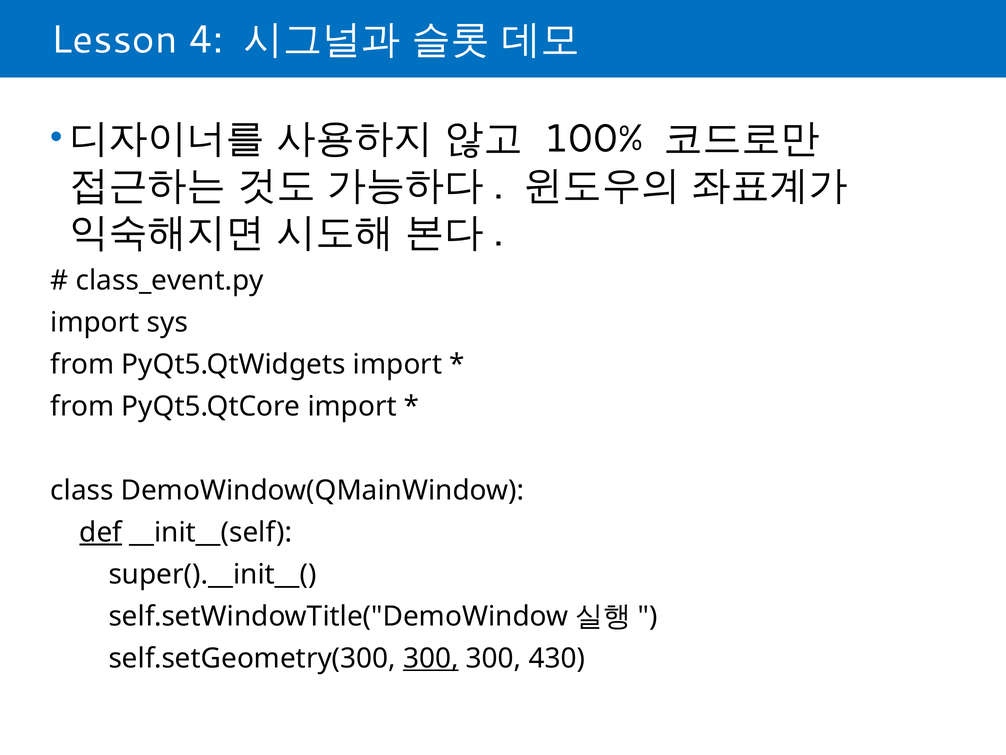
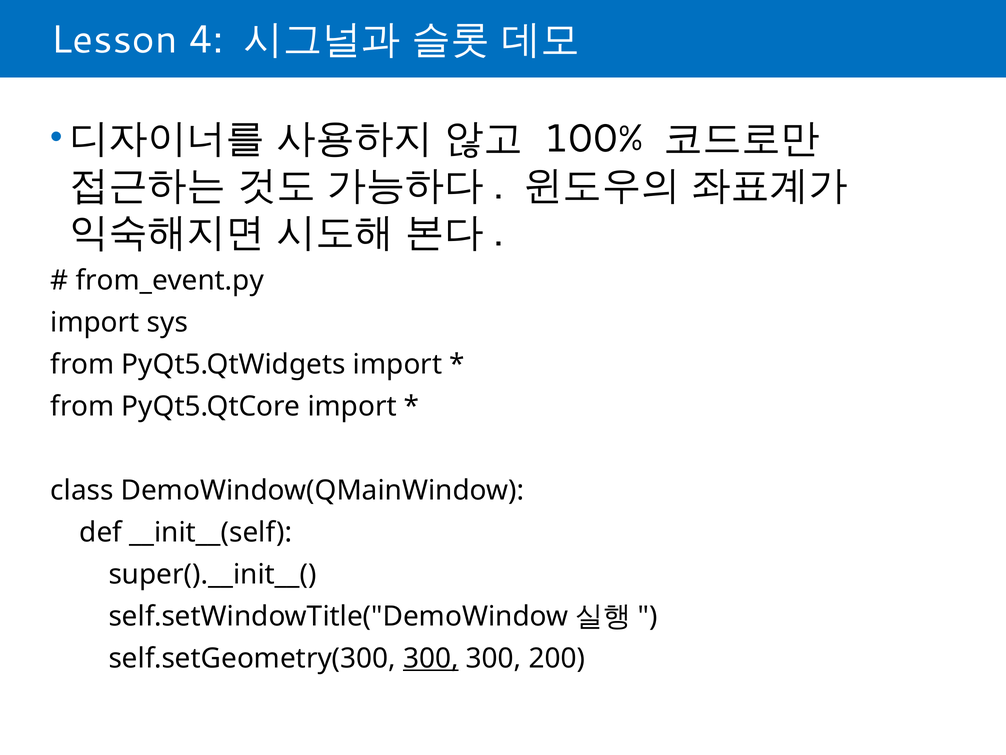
class_event.py: class_event.py -> from_event.py (170, 280)
def underline: present -> none (101, 532)
430: 430 -> 200 (557, 658)
